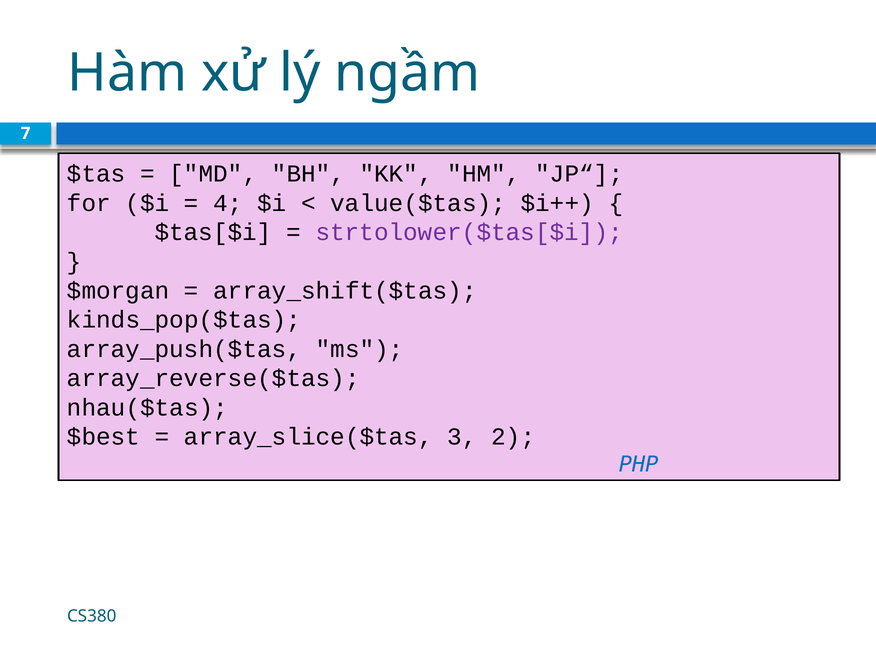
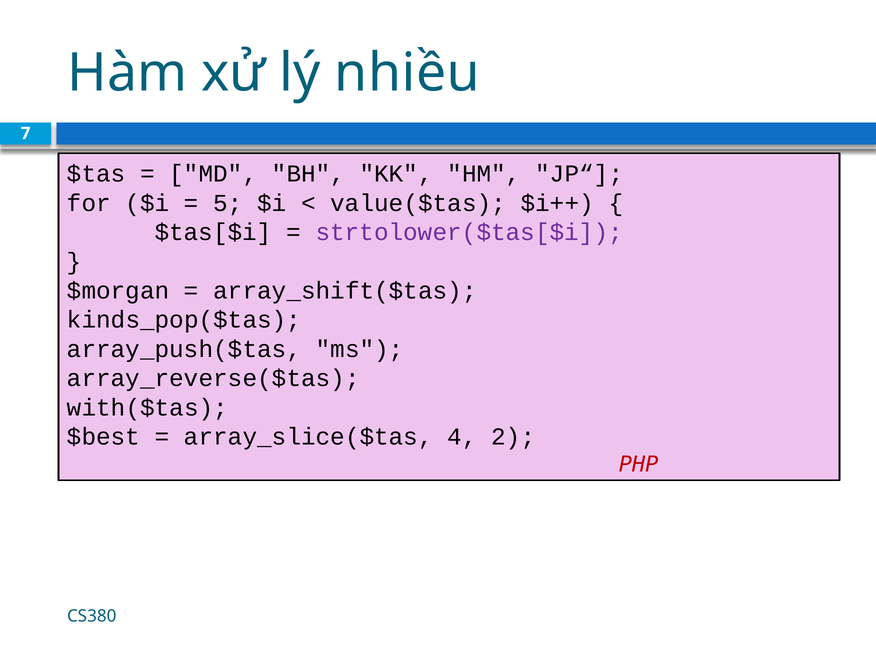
ngầm: ngầm -> nhiều (407, 73)
4: 4 -> 5 (228, 203)
nhau($tas: nhau($tas -> with($tas (147, 408)
3: 3 -> 4 (462, 437)
PHP colour: blue -> red (639, 464)
